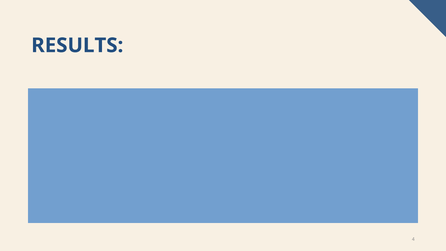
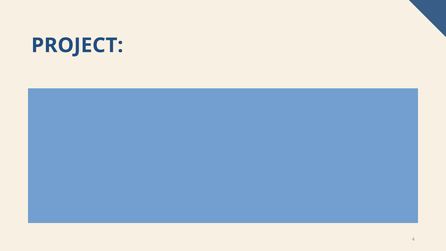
RESULTS: RESULTS -> PROJECT (77, 45)
